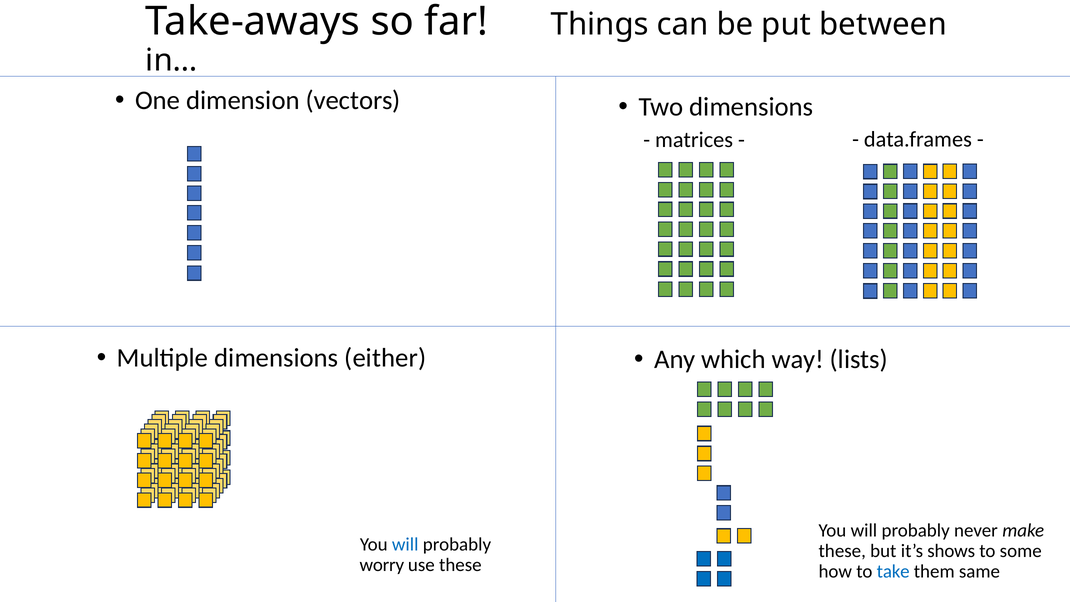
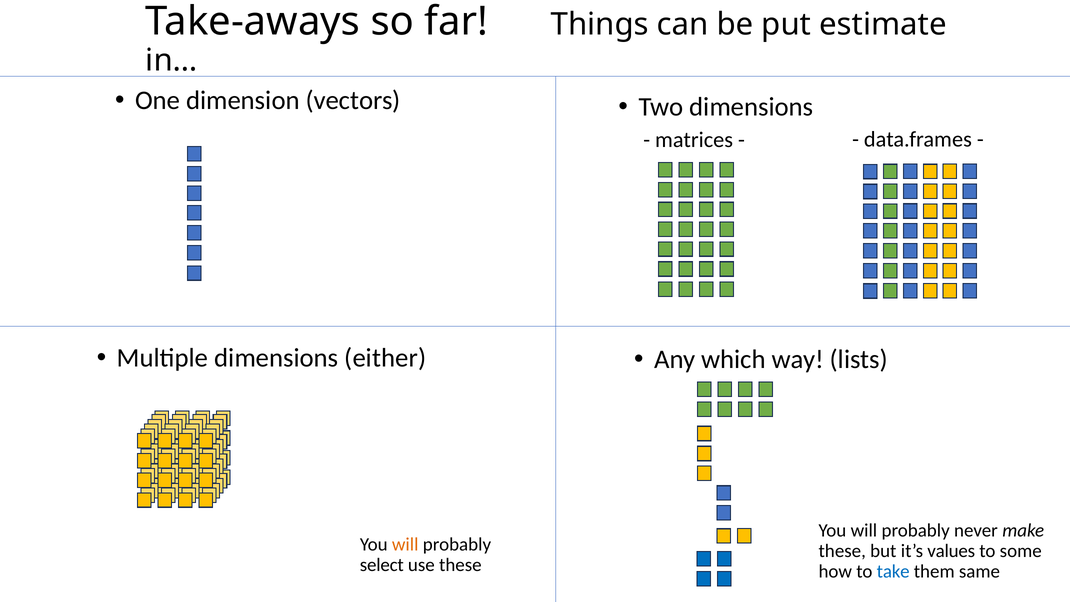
between: between -> estimate (883, 25)
will colour: blue -> orange (405, 544)
shows: shows -> values (951, 551)
worry: worry -> select (382, 565)
